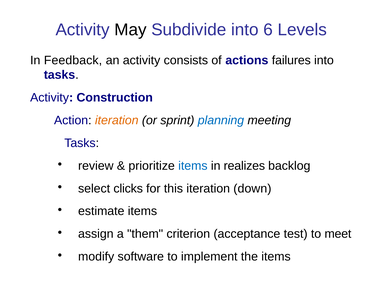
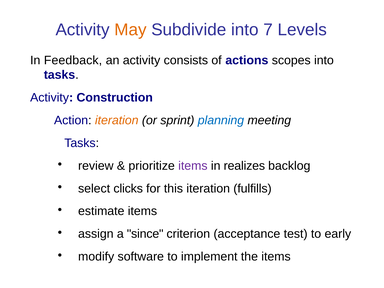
May colour: black -> orange (130, 30)
6: 6 -> 7 (268, 30)
failures: failures -> scopes (291, 60)
items colour: blue -> purple (193, 166)
down: down -> fulfills (252, 188)
them: them -> since (145, 234)
meet: meet -> early (338, 234)
